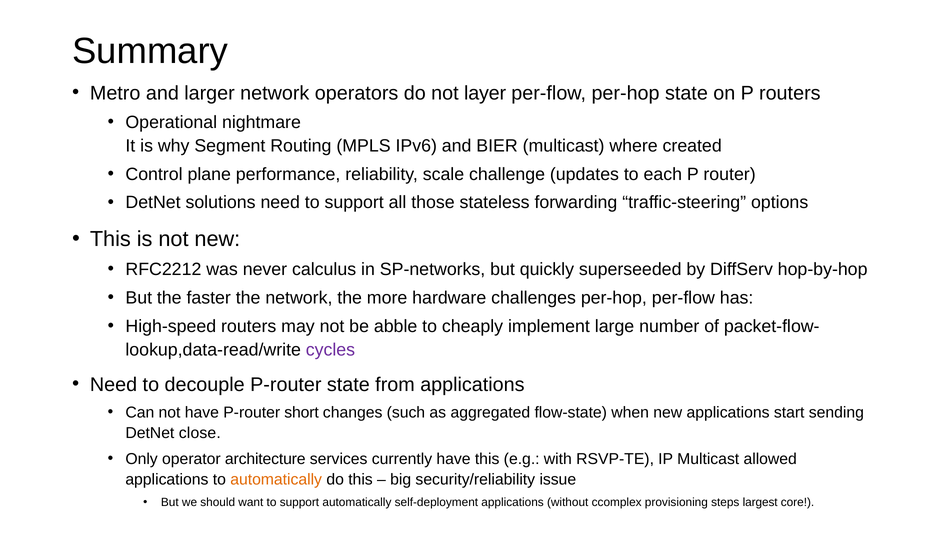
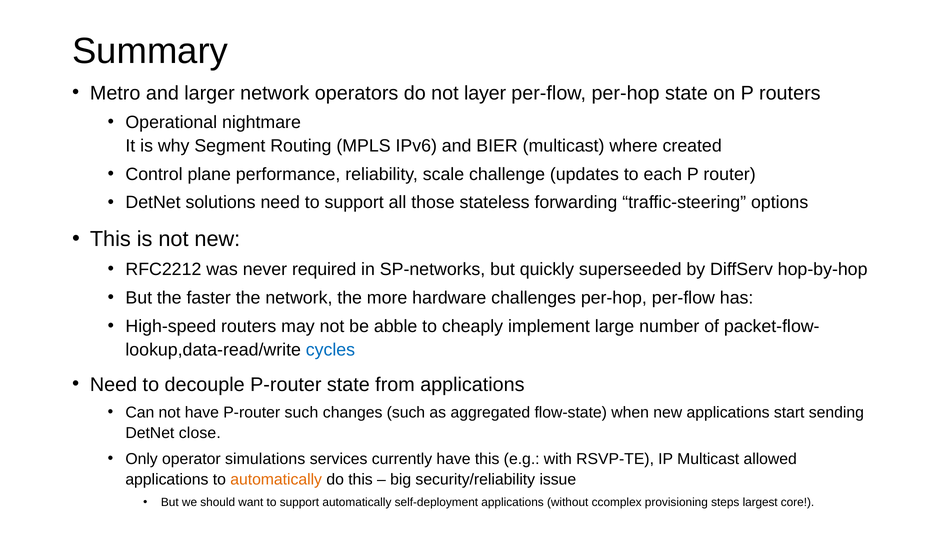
calculus: calculus -> required (324, 269)
cycles colour: purple -> blue (330, 349)
P-router short: short -> such (301, 412)
architecture: architecture -> simulations (265, 459)
